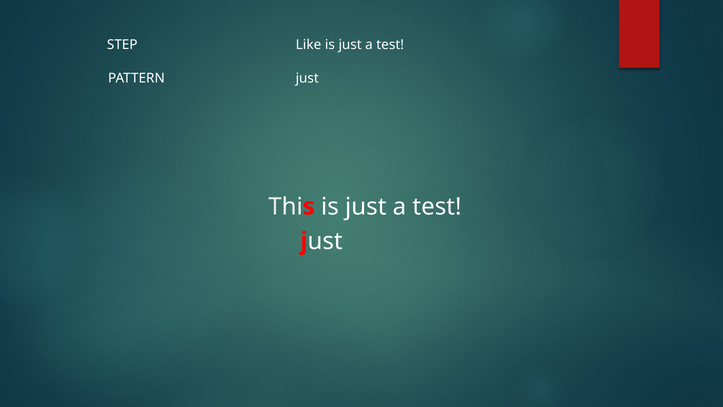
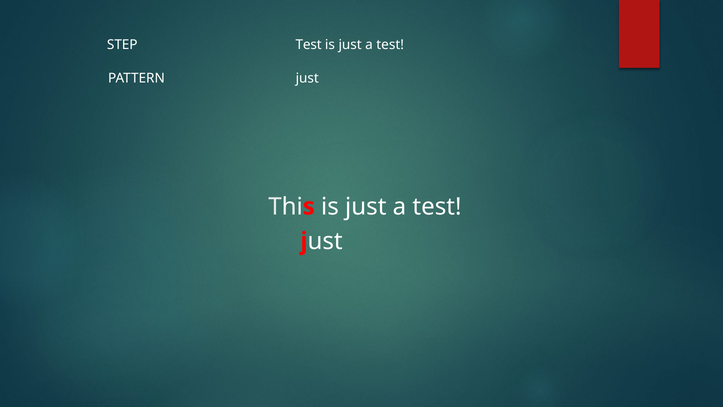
Like: Like -> Test (309, 45)
